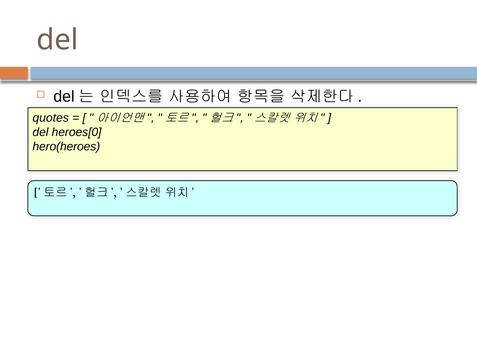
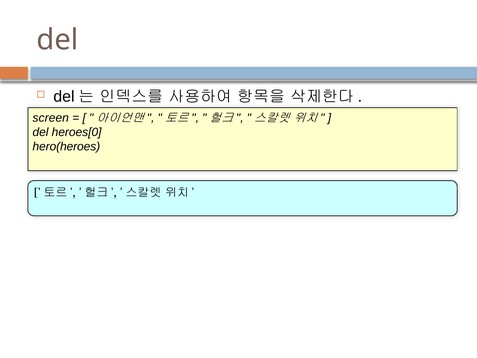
quotes: quotes -> screen (51, 118)
